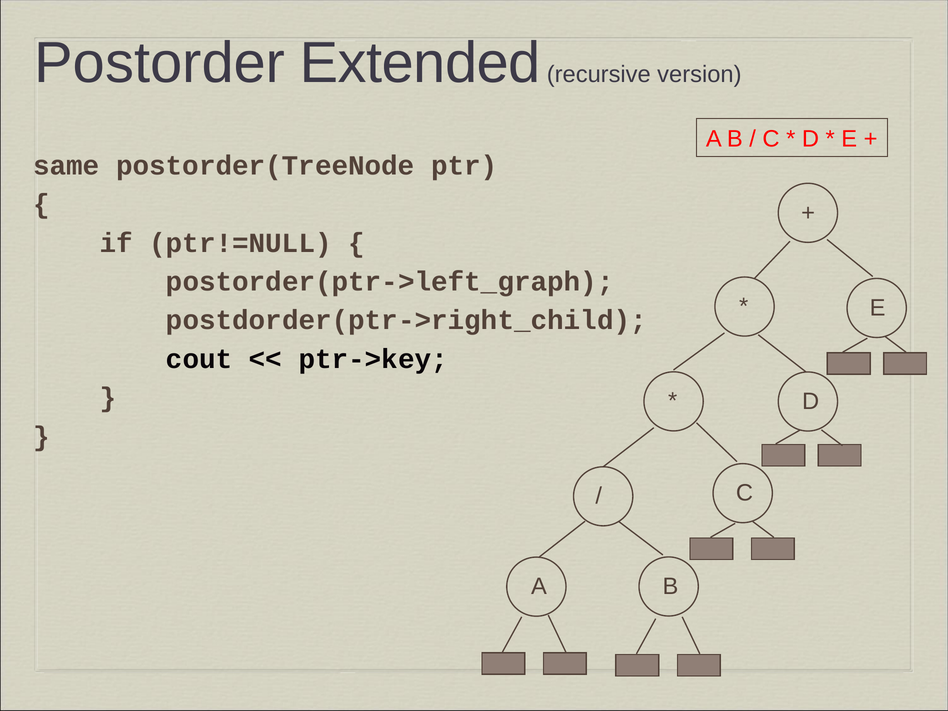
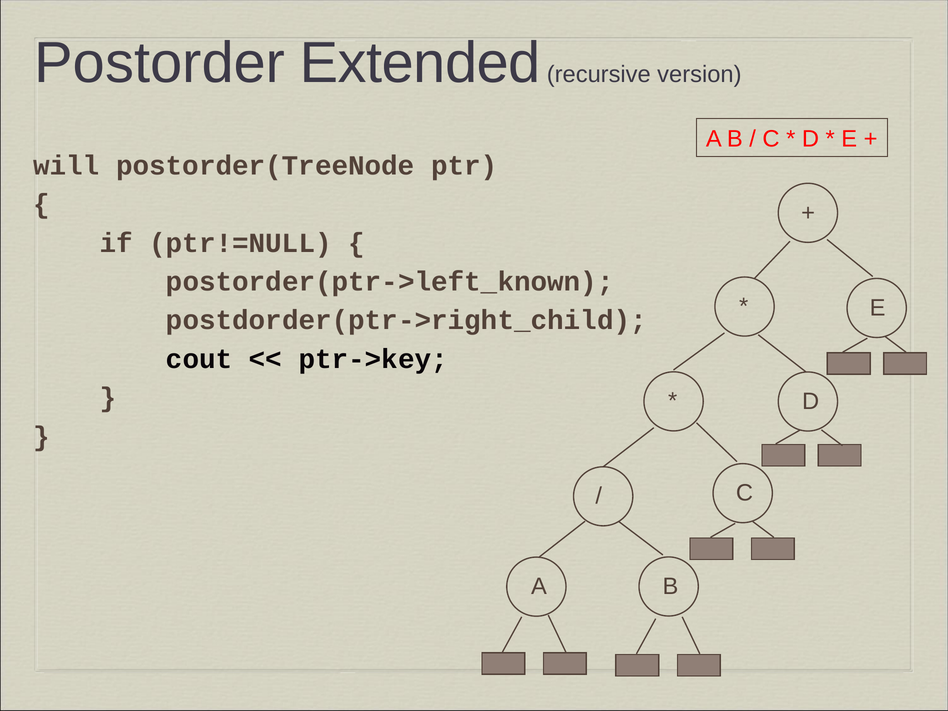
same: same -> will (66, 165)
postorder(ptr->left_graph: postorder(ptr->left_graph -> postorder(ptr->left_known (390, 282)
